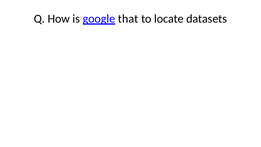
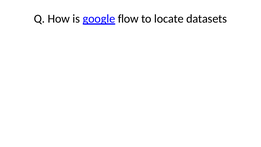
that: that -> flow (128, 19)
